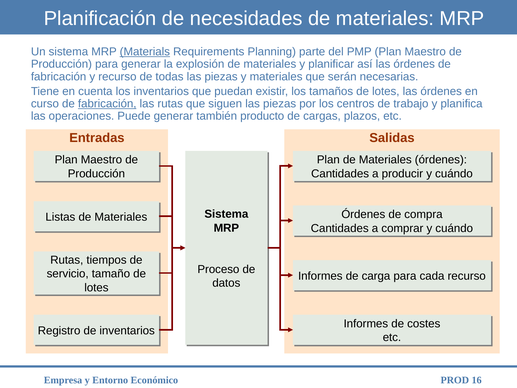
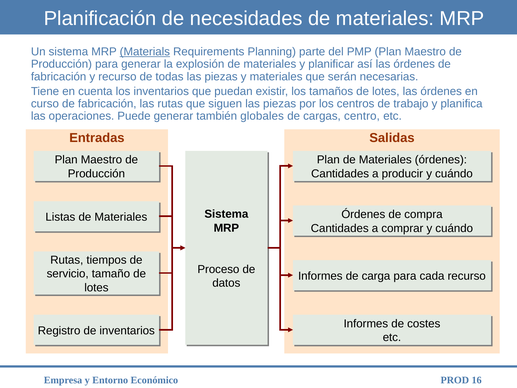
fabricación underline: present -> none (107, 104)
producto: producto -> globales (262, 116)
plazos: plazos -> centro (362, 116)
